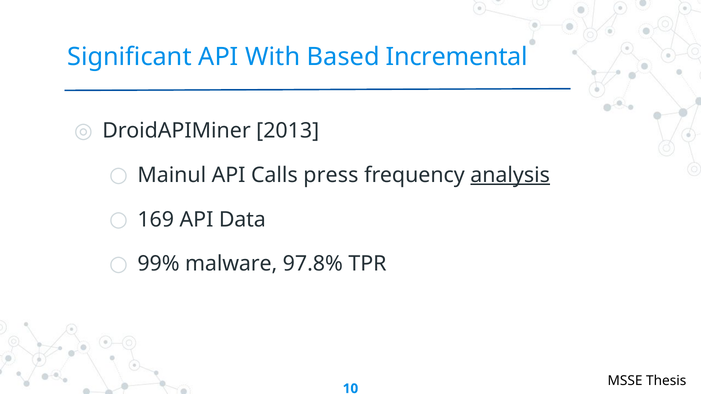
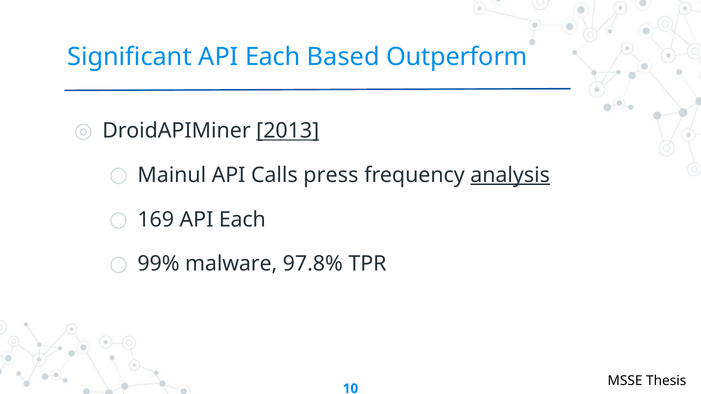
Significant API With: With -> Each (273, 57)
Incremental: Incremental -> Outperform (457, 57)
2013 underline: none -> present (288, 131)
169 API Data: Data -> Each (242, 220)
